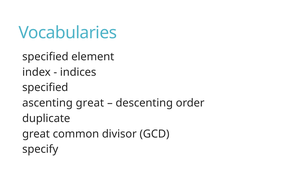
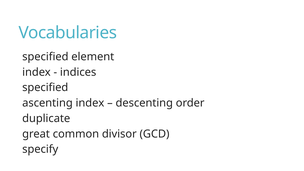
ascenting great: great -> index (90, 103)
